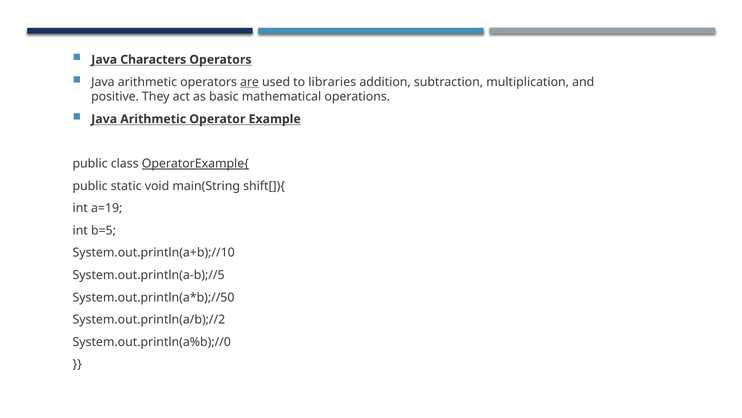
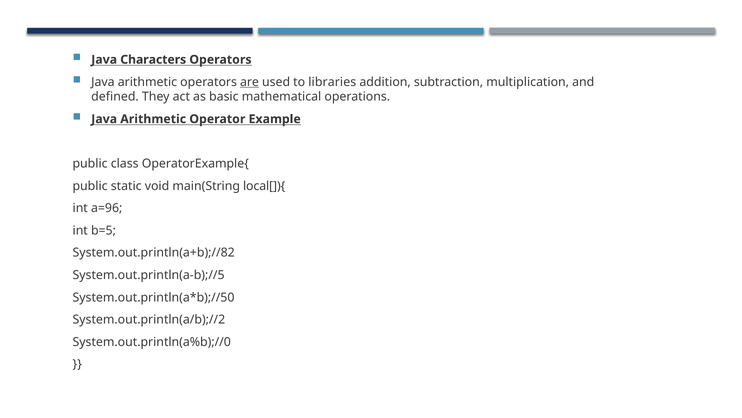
positive: positive -> defined (115, 97)
OperatorExample{ underline: present -> none (195, 163)
shift[]){: shift[]){ -> local[]){ (264, 186)
a=19: a=19 -> a=96 (107, 208)
System.out.println(a+b);//10: System.out.println(a+b);//10 -> System.out.println(a+b);//82 (154, 252)
